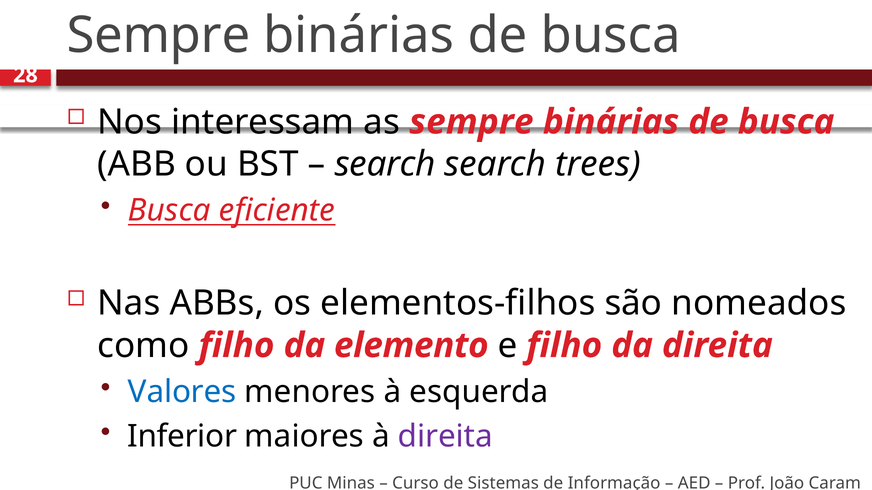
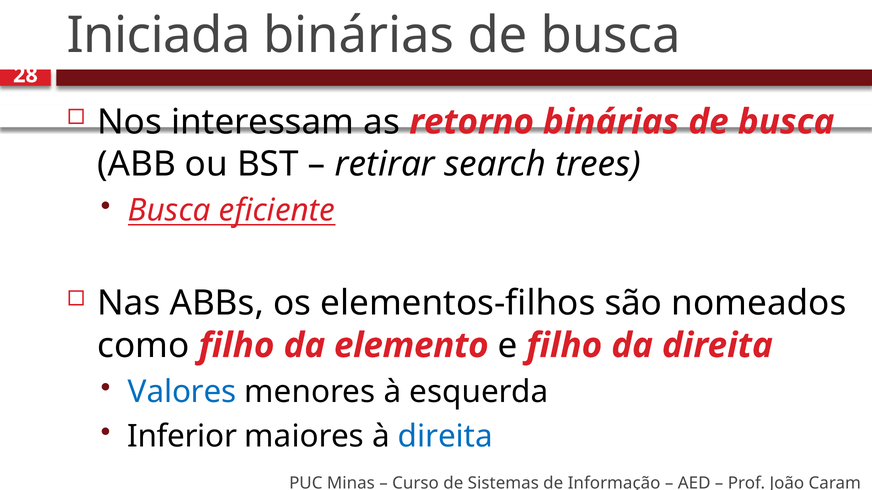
Sempre: Sempre -> Iniciada (159, 35)
as sempre: sempre -> retorno (472, 122)
search: search -> retirar (385, 164)
direita colour: purple -> blue (445, 437)
